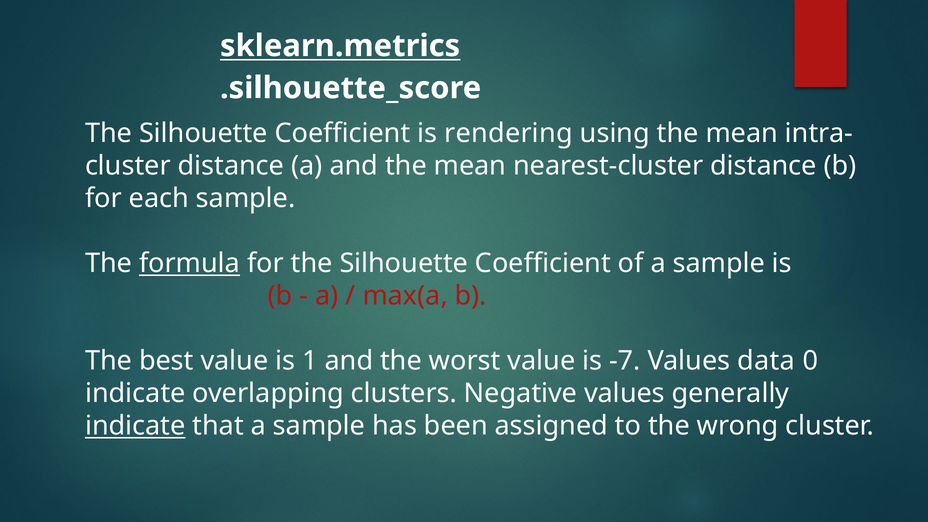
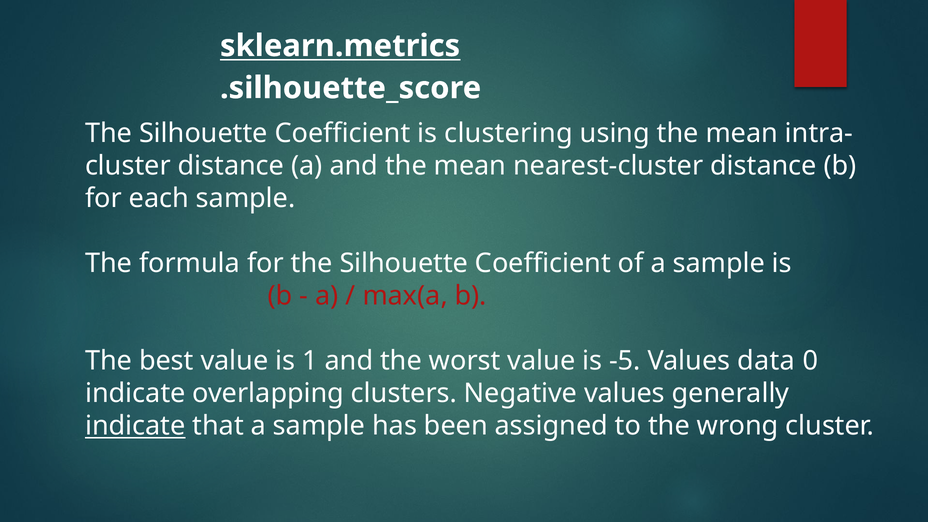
rendering: rendering -> clustering (509, 134)
formula underline: present -> none (190, 264)
-7: -7 -> -5 (625, 361)
